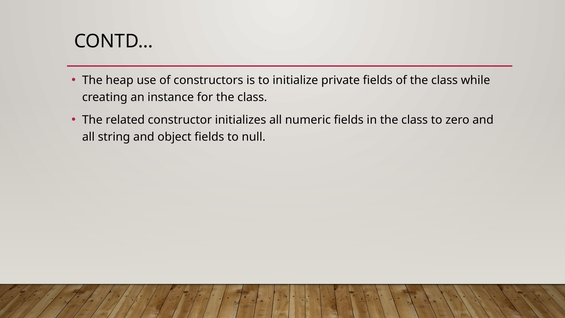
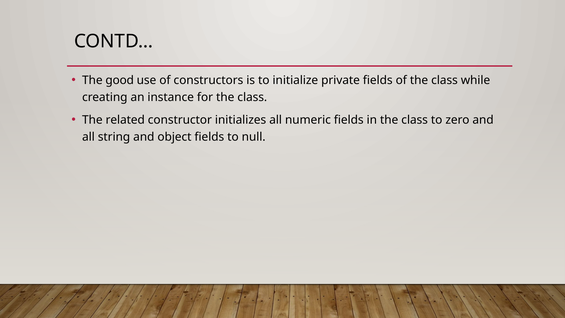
heap: heap -> good (120, 80)
